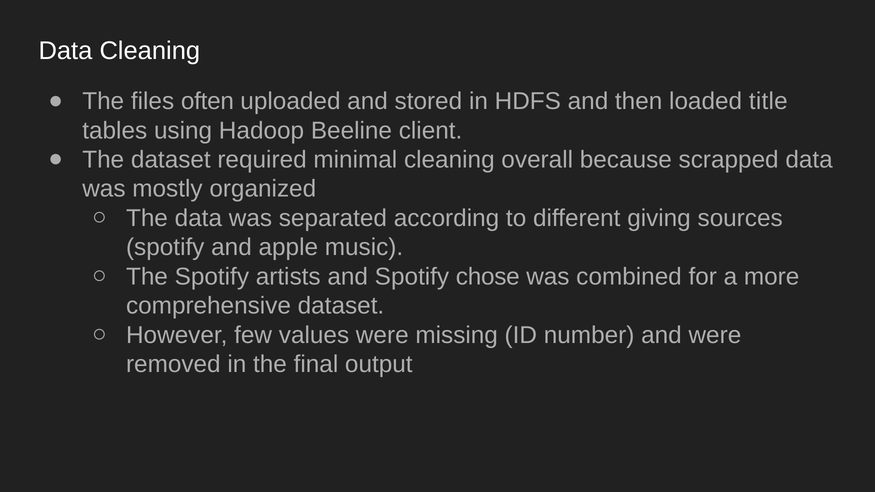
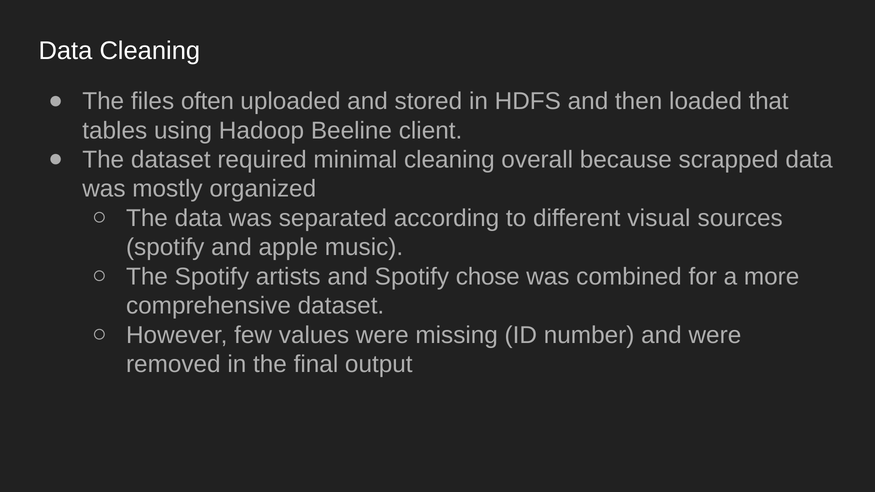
title: title -> that (769, 101)
giving: giving -> visual (659, 218)
